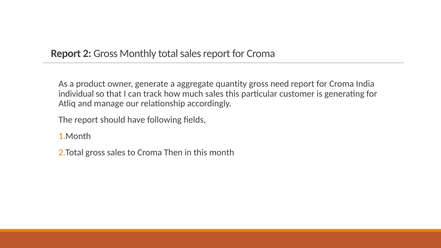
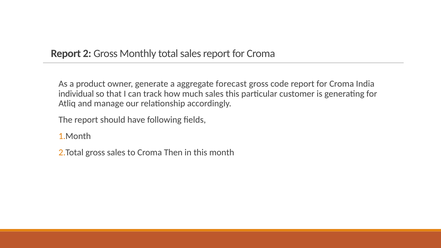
quantity: quantity -> forecast (231, 84)
need: need -> code (280, 84)
